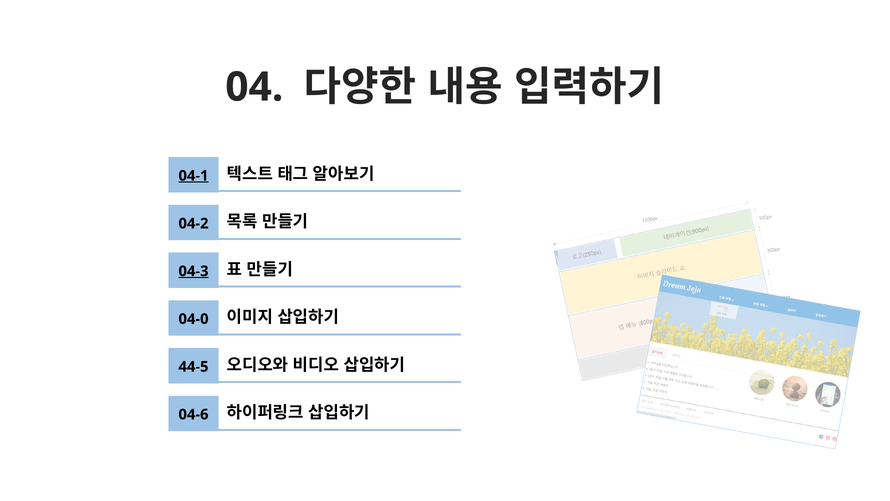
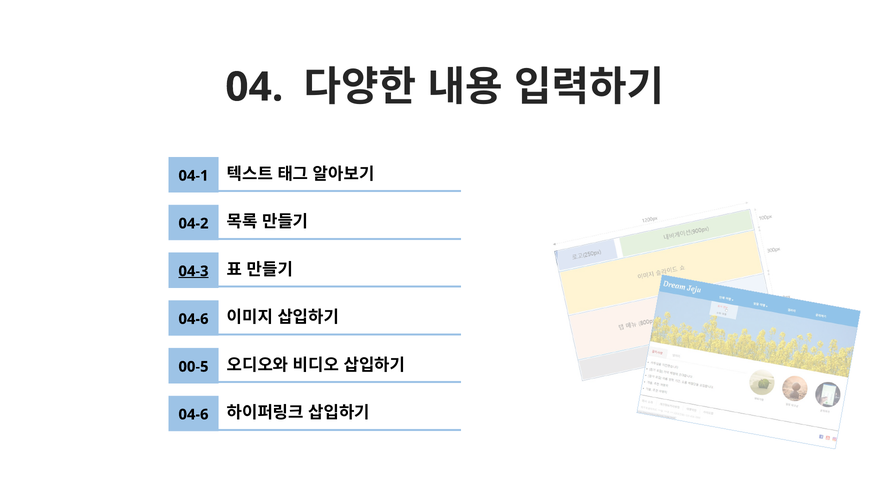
04-1 underline: present -> none (194, 176)
04-0: 04-0 -> 04-6 (194, 319)
44-5: 44-5 -> 00-5 (194, 366)
